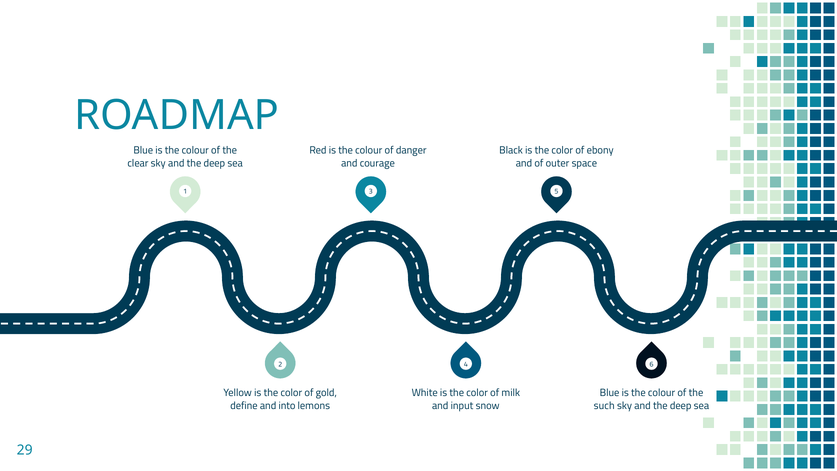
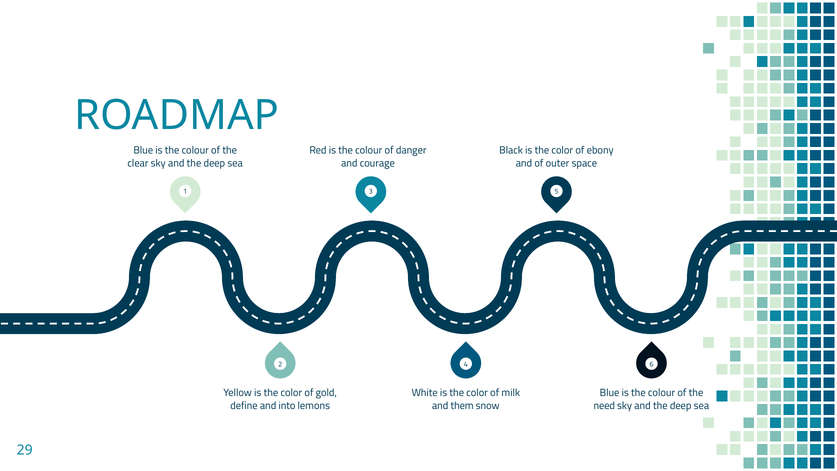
input: input -> them (462, 405)
such: such -> need (604, 405)
